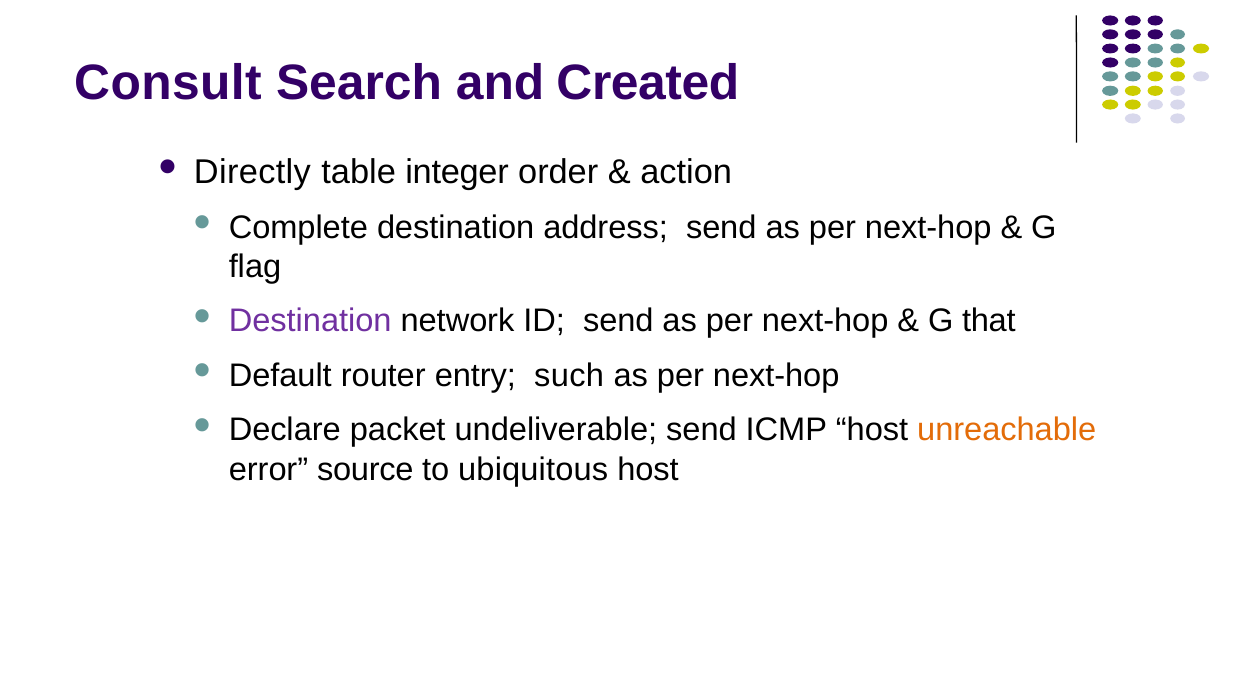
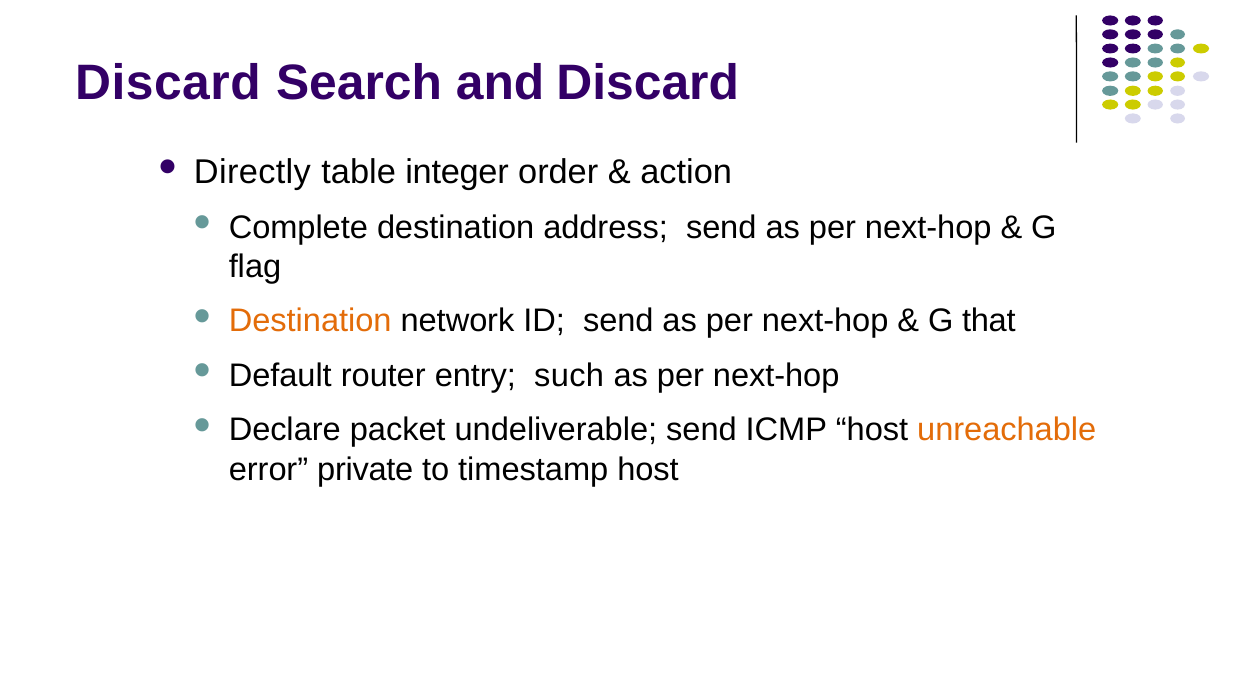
Consult: Consult -> Discard (168, 83)
and Created: Created -> Discard (648, 83)
Destination colour: purple -> orange (310, 321)
source: source -> private (365, 469)
ubiquitous: ubiquitous -> timestamp (533, 469)
